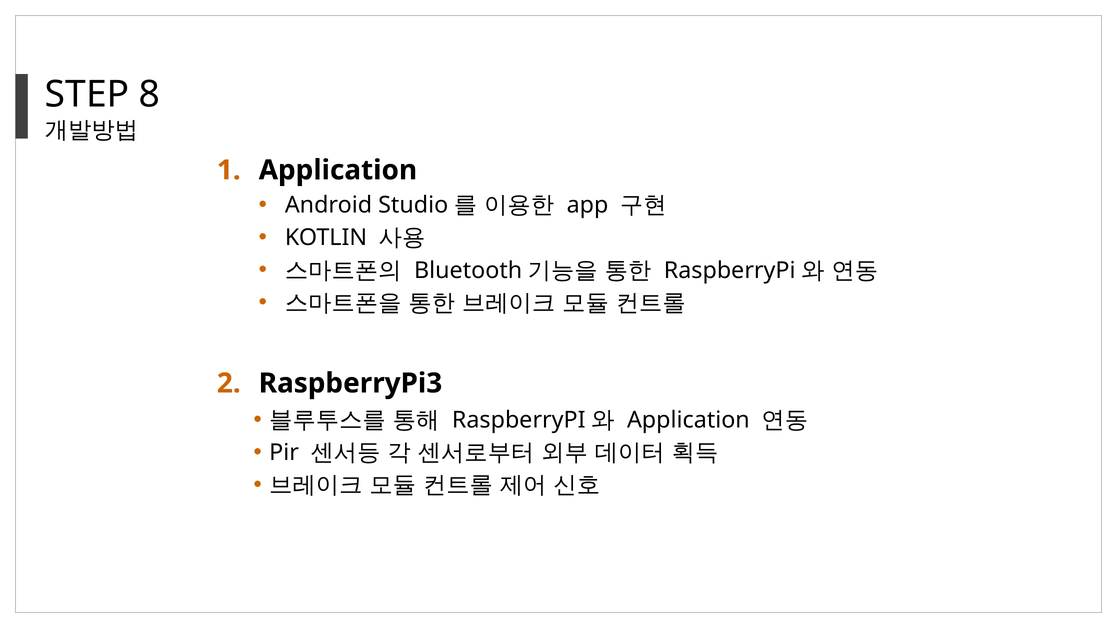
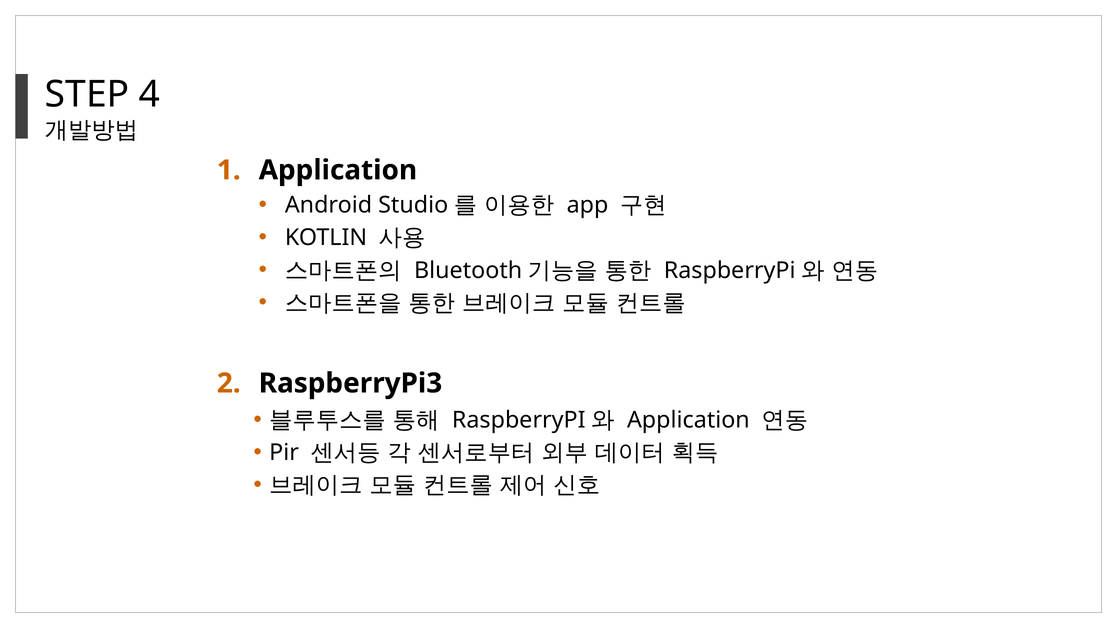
8: 8 -> 4 (150, 95)
